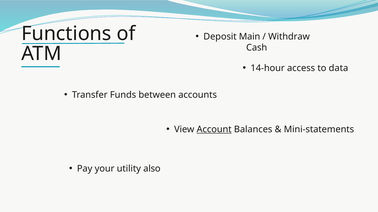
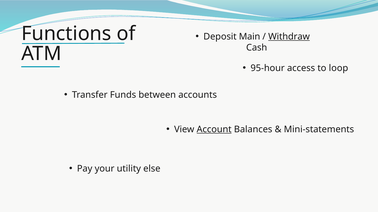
Withdraw underline: none -> present (289, 37)
14-hour: 14-hour -> 95-hour (268, 68)
data: data -> loop (338, 68)
also: also -> else (152, 169)
